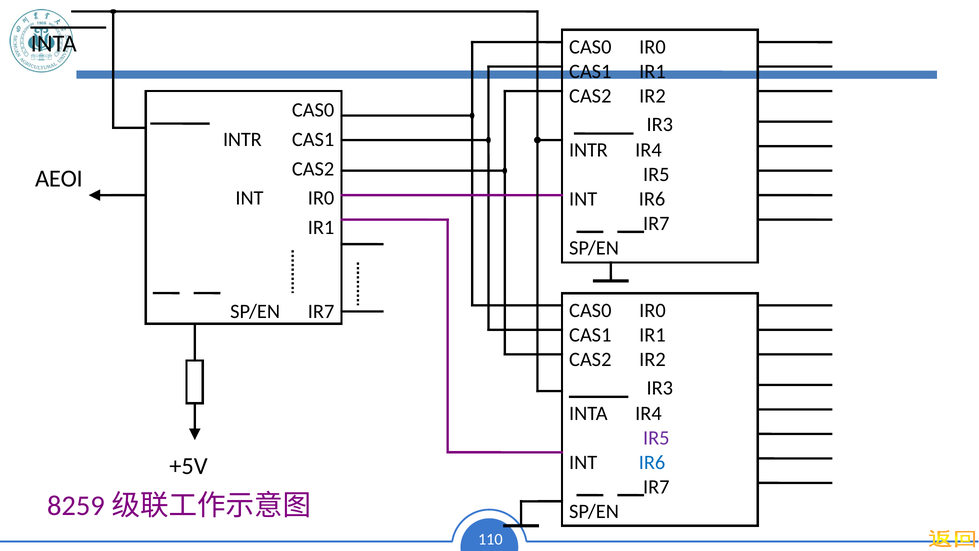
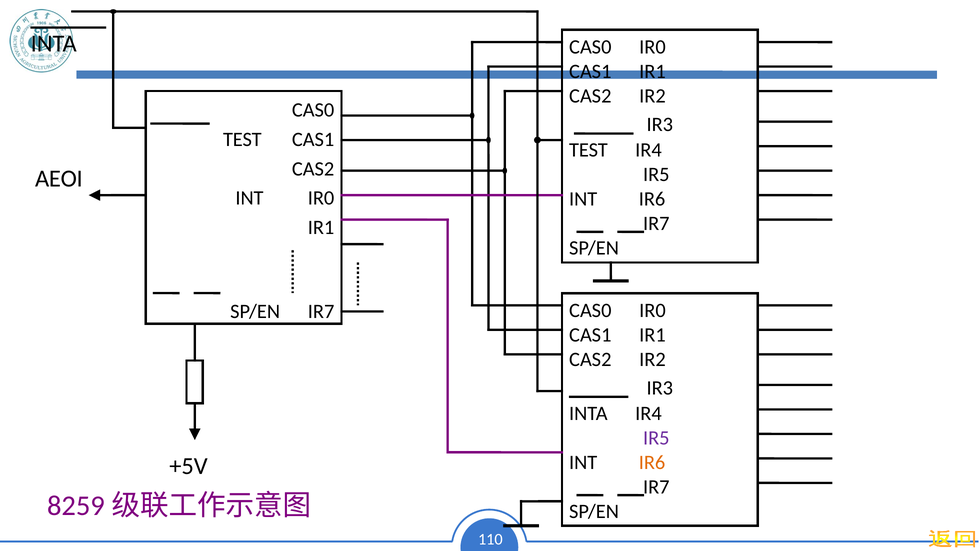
INTR: INTR -> TEST (242, 139)
INTR: INTR -> TEST (588, 150)
IR6 colour: blue -> orange (652, 462)
